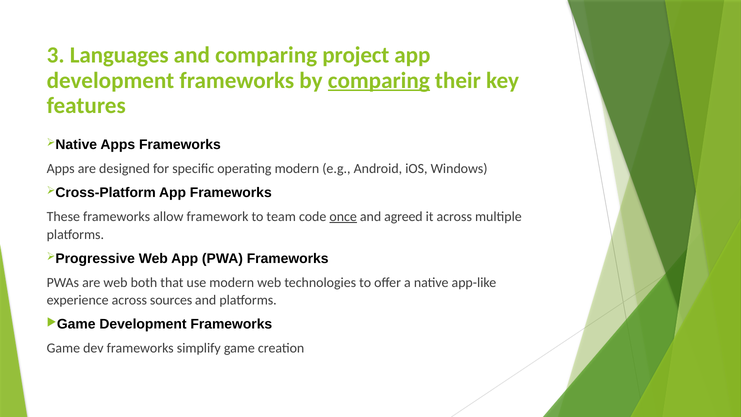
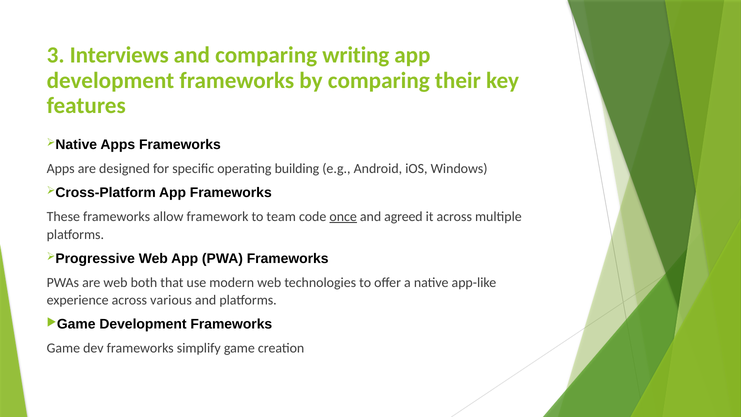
Languages: Languages -> Interviews (119, 55)
project: project -> writing (356, 55)
comparing underline: present -> none (379, 80)
operating modern: modern -> building (297, 169)
sources: sources -> various (171, 300)
